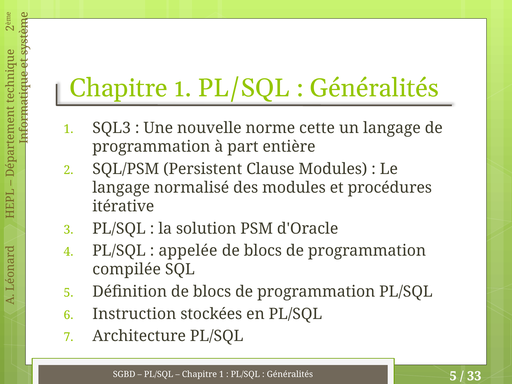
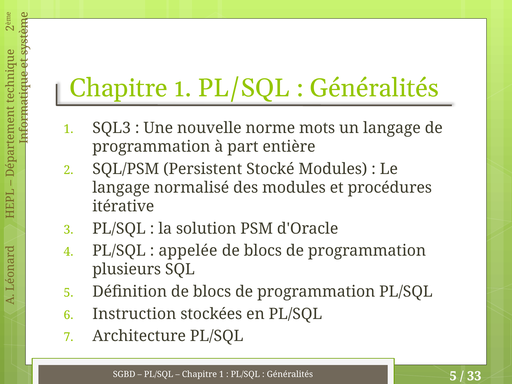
cette: cette -> mots (317, 128)
Clause: Clause -> Stocké (270, 169)
compilée: compilée -> plusieurs (127, 270)
